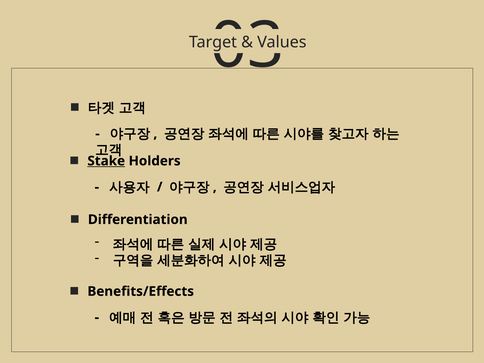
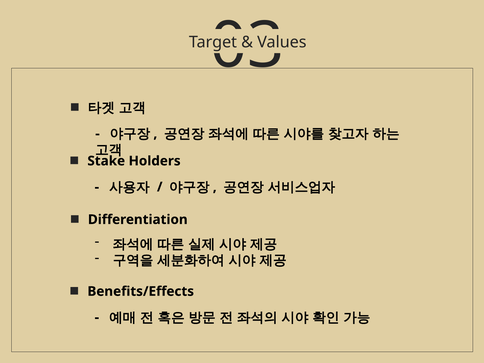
Stake underline: present -> none (106, 161)
